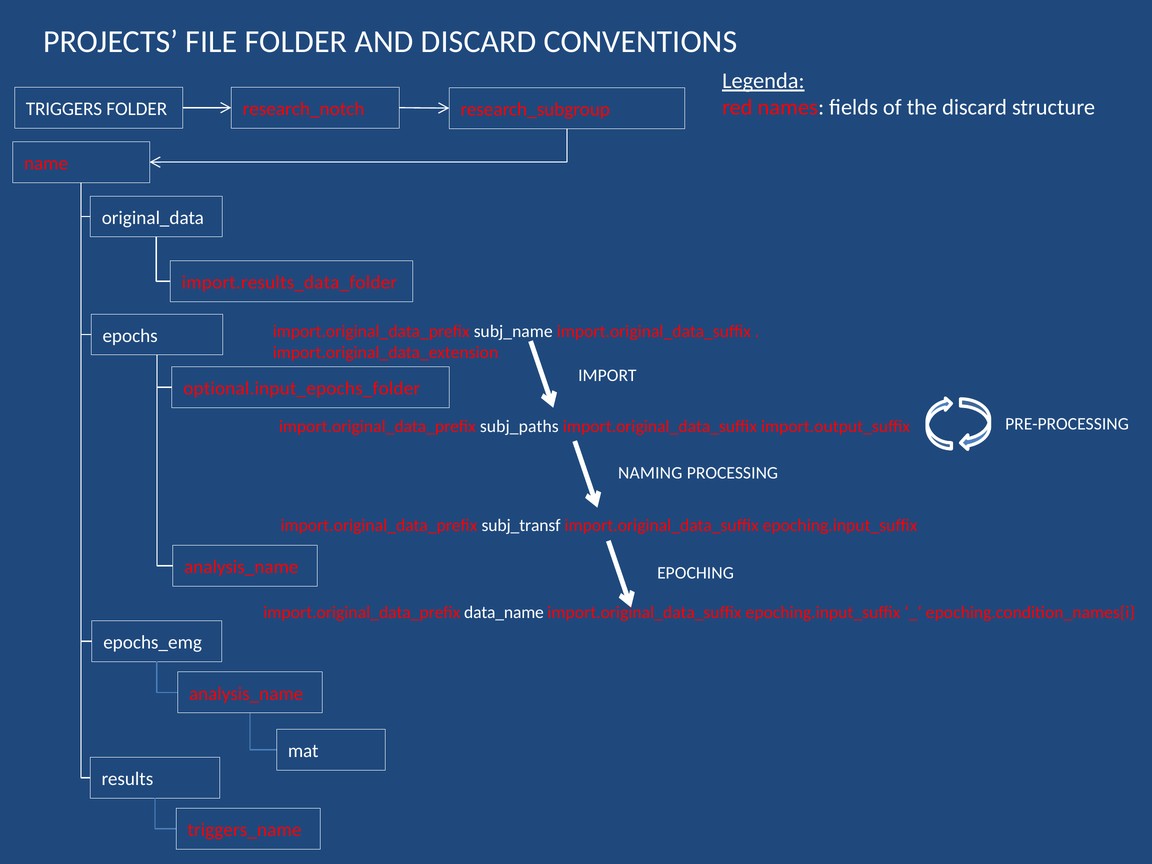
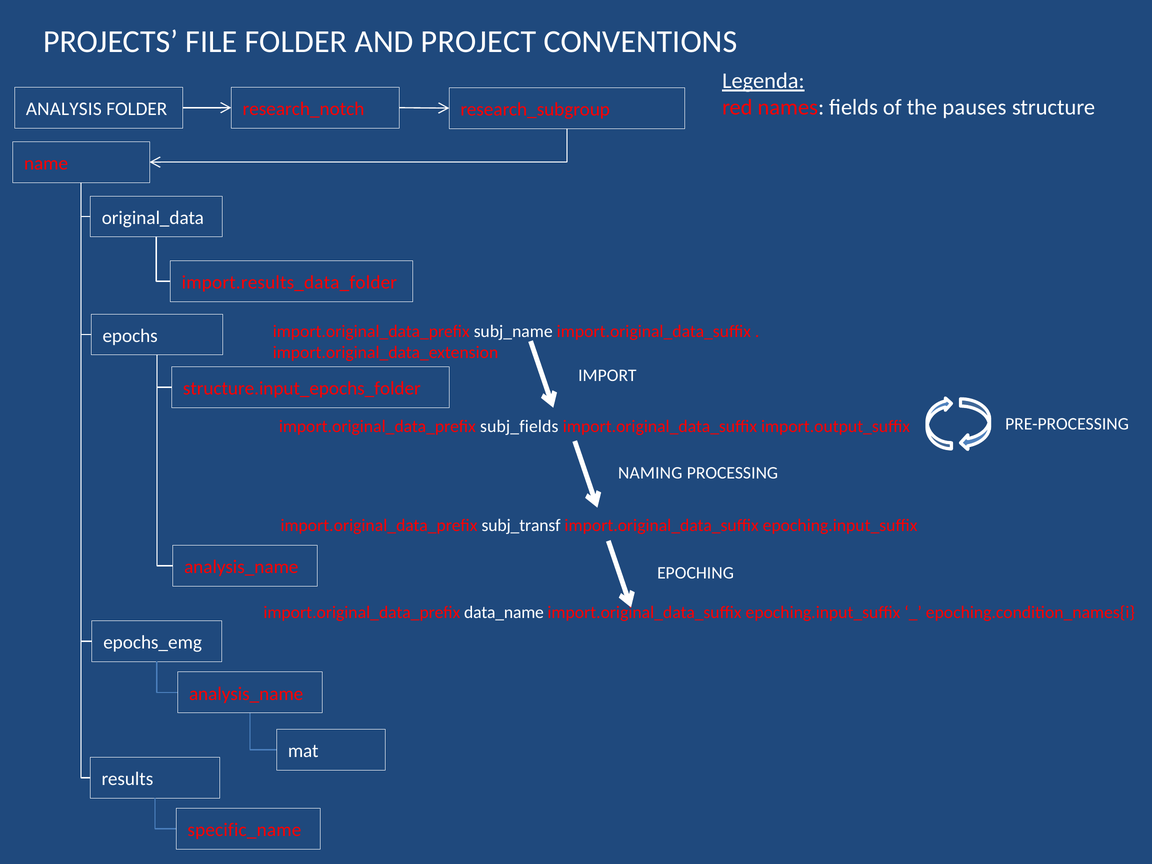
AND DISCARD: DISCARD -> PROJECT (479, 42)
the discard: discard -> pauses (974, 108)
TRIGGERS: TRIGGERS -> ANALYSIS (64, 109)
optional.input_epochs_folder: optional.input_epochs_folder -> structure.input_epochs_folder (302, 389)
subj_paths: subj_paths -> subj_fields (519, 427)
triggers_name: triggers_name -> specific_name (244, 830)
